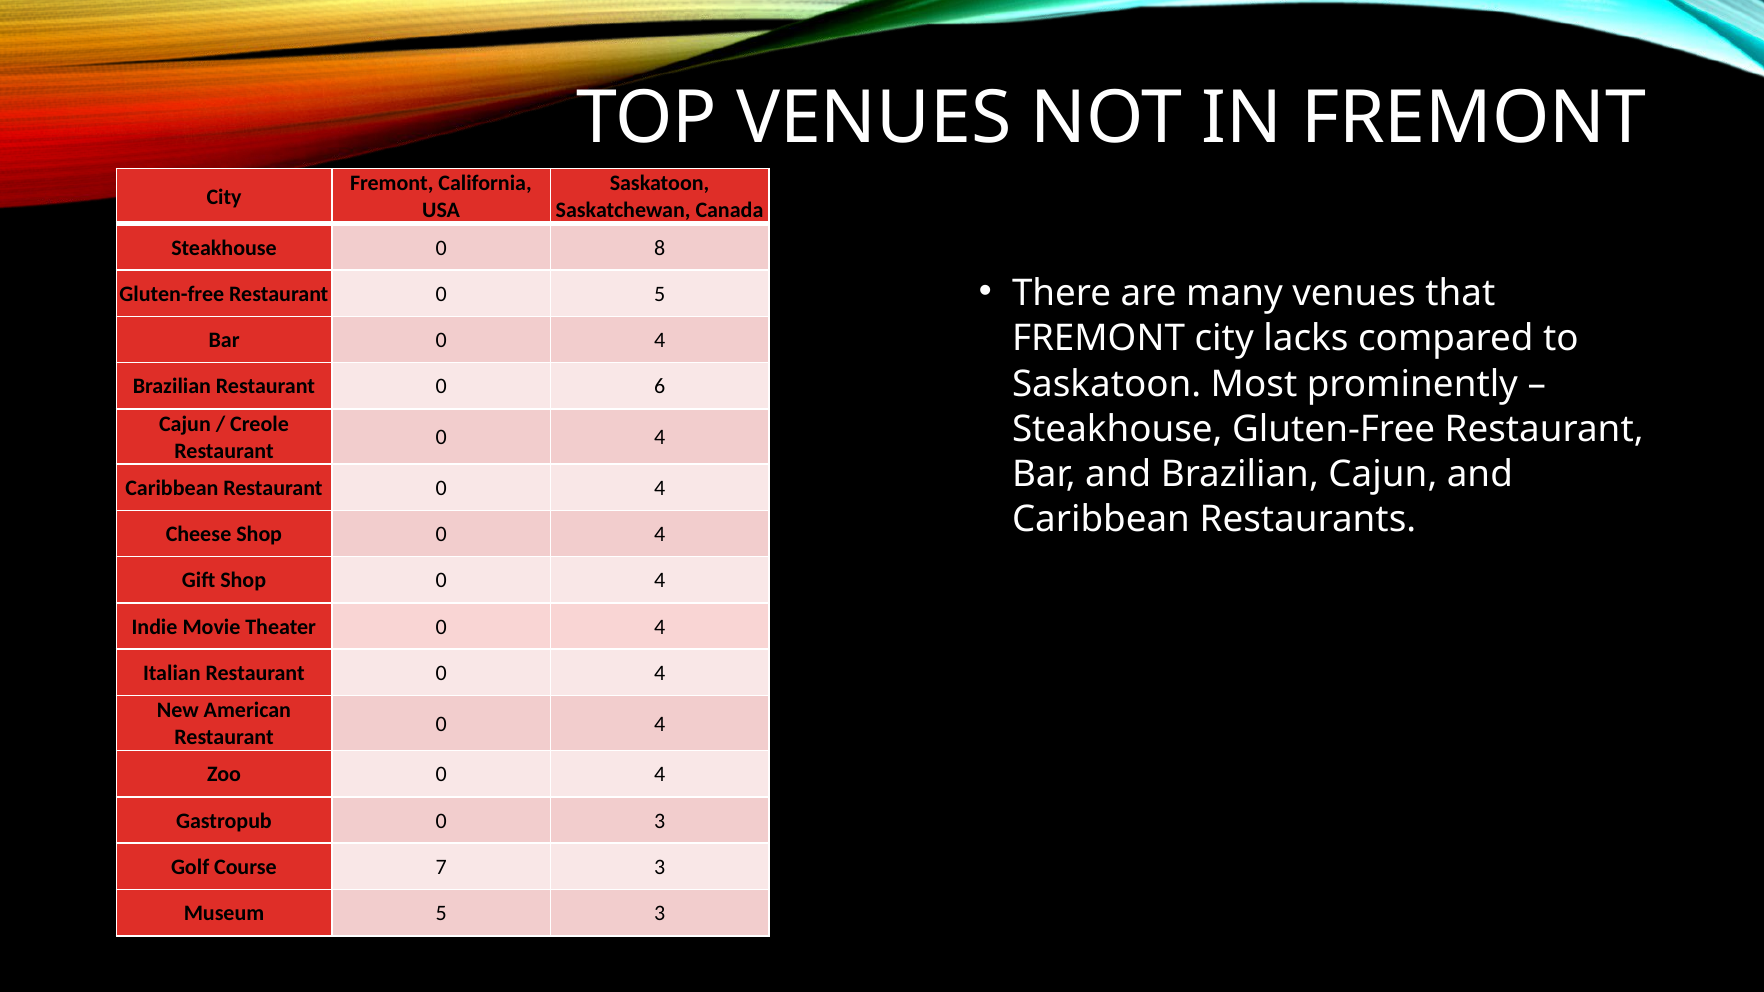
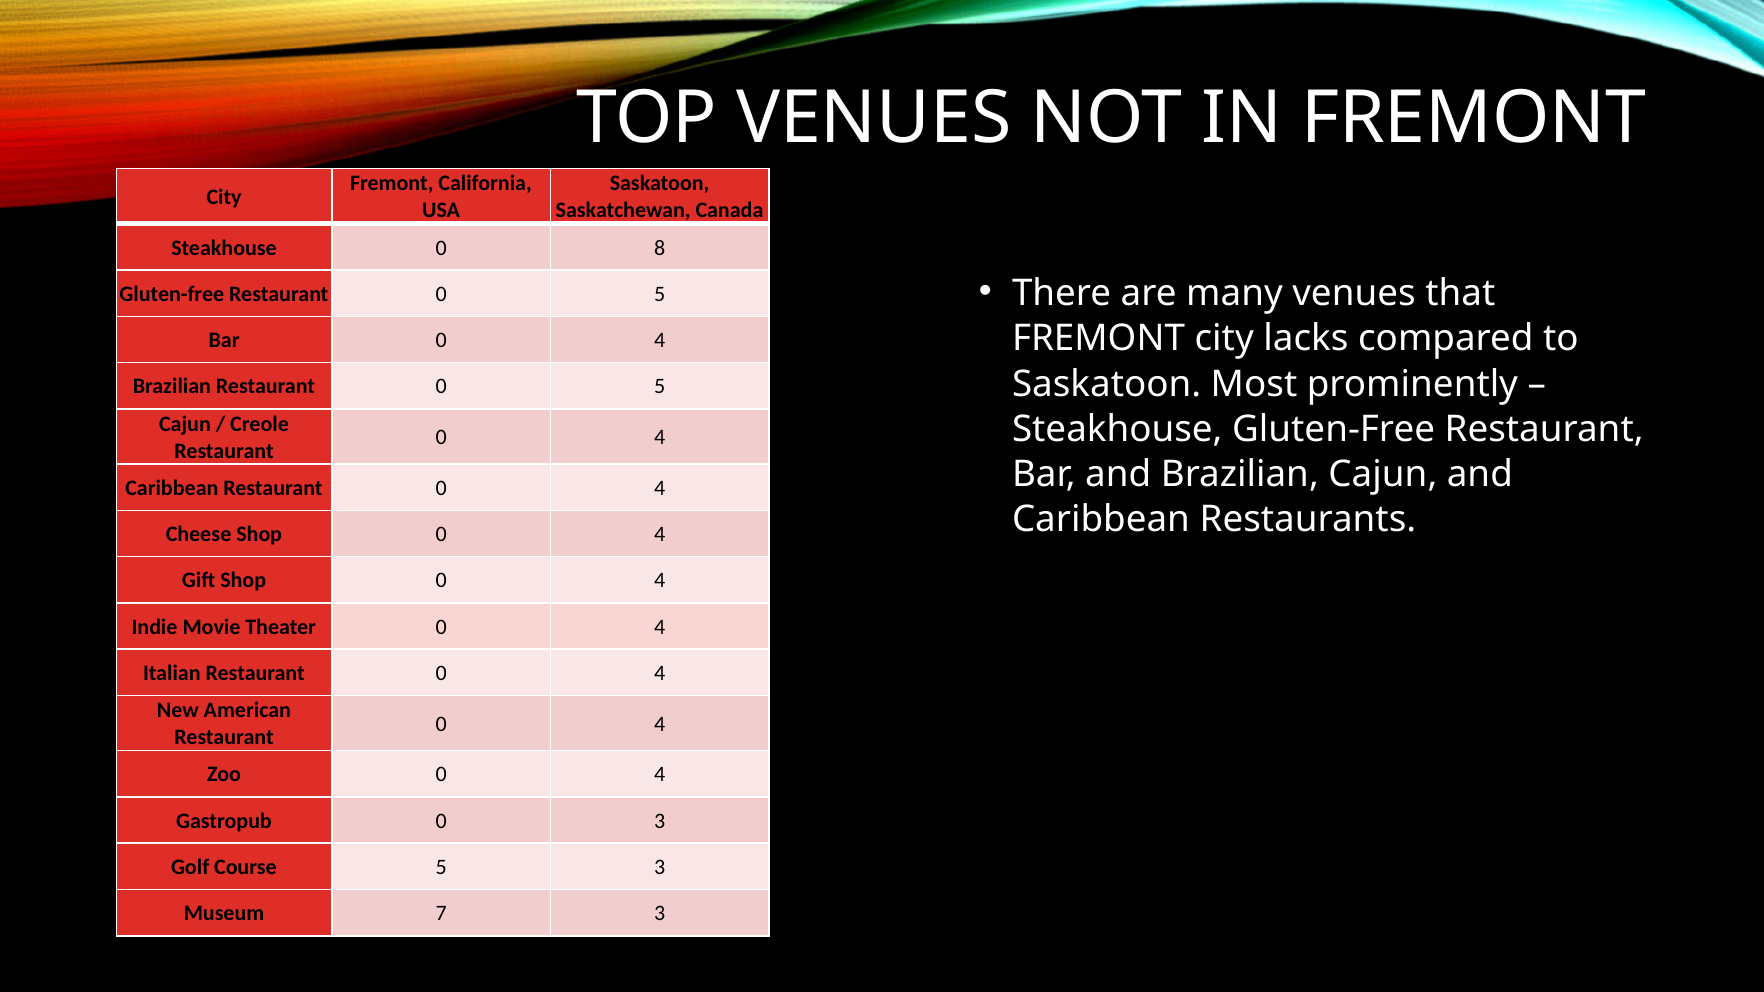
Brazilian Restaurant 0 6: 6 -> 5 (660, 387)
Course 7: 7 -> 5 (441, 868)
Museum 5: 5 -> 7 (441, 914)
